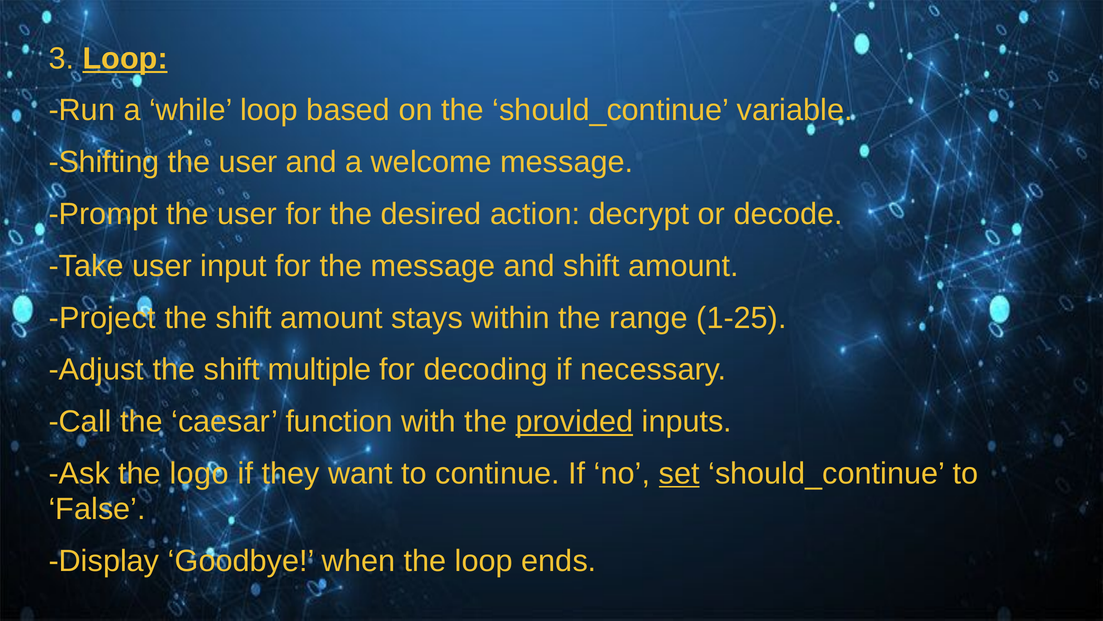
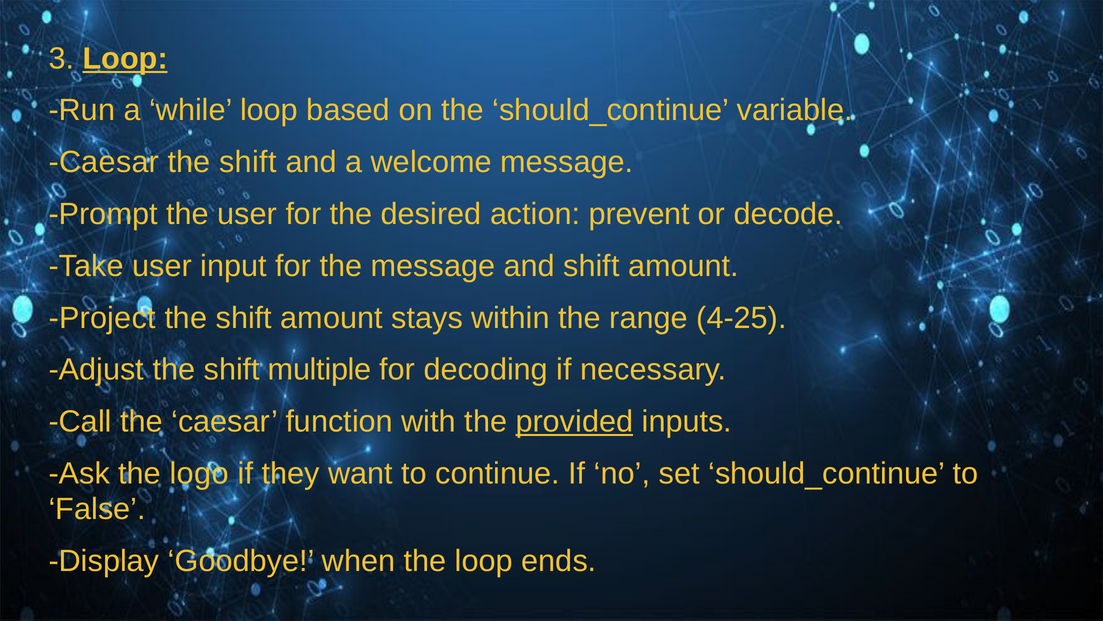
Shifting: Shifting -> Caesar (104, 162)
user: user -> shift (248, 162)
decrypt: decrypt -> prevent (639, 214)
1-25: 1-25 -> 4-25 (741, 318)
set underline: present -> none (679, 473)
